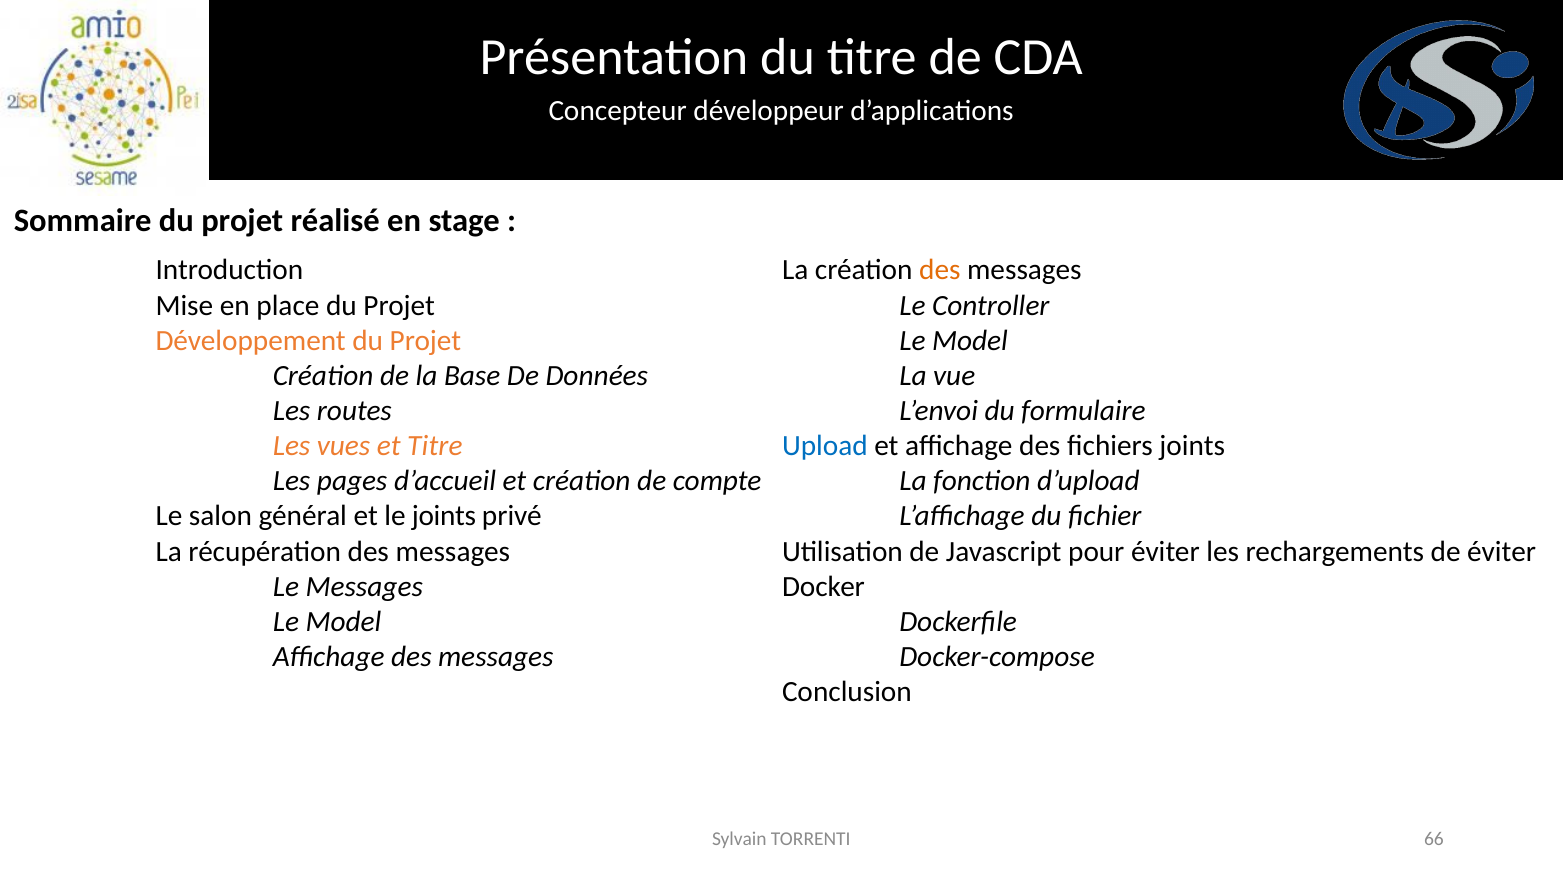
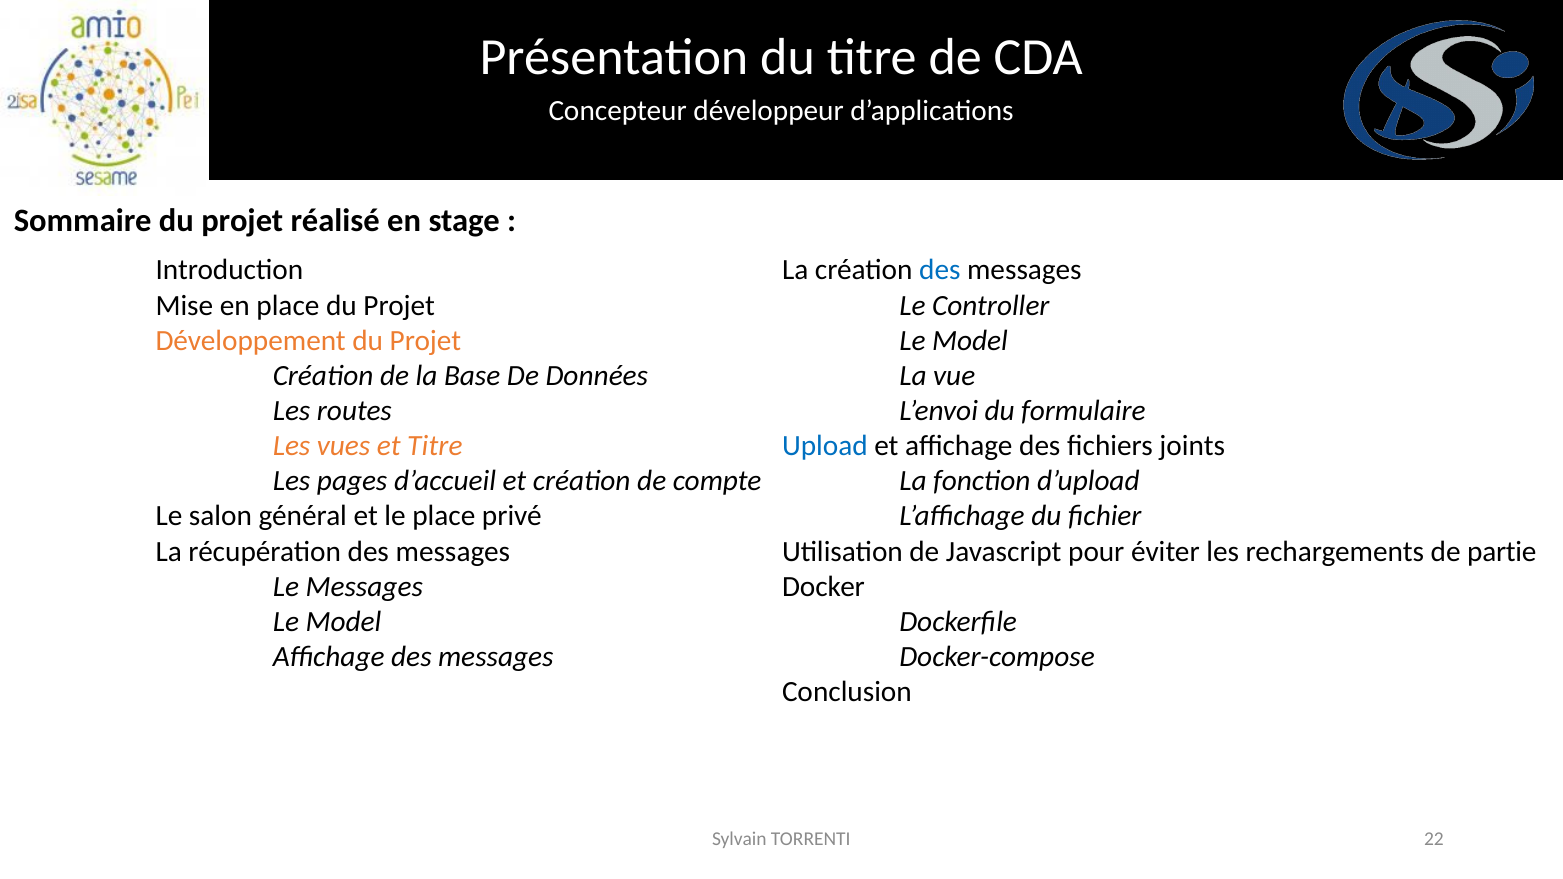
des colour: orange -> blue (940, 270)
le joints: joints -> place (444, 516)
de éviter: éviter -> partie (1502, 552)
66: 66 -> 22 (1434, 839)
